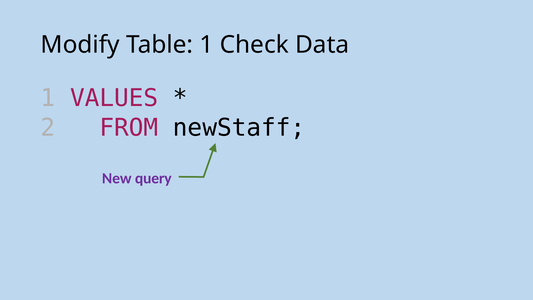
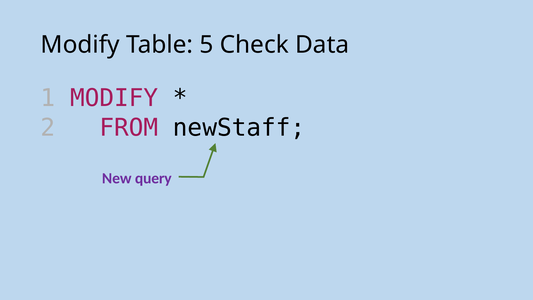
Table 1: 1 -> 5 (206, 45)
1 VALUES: VALUES -> MODIFY (114, 98)
